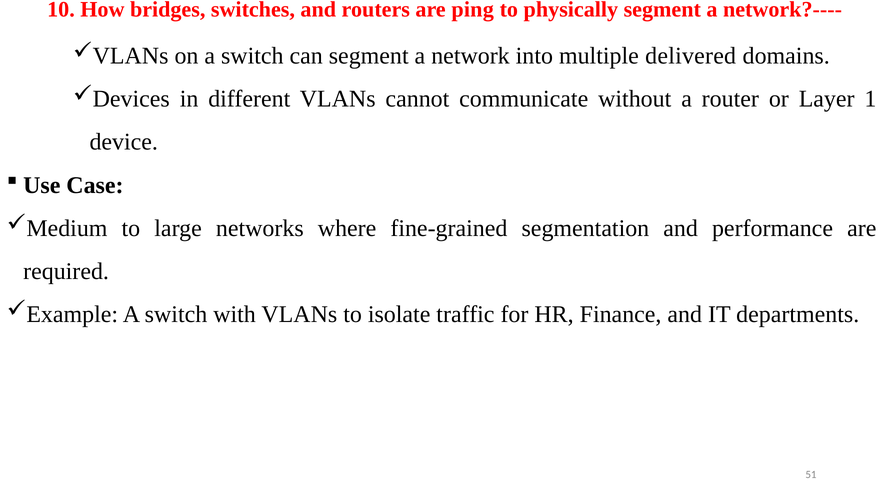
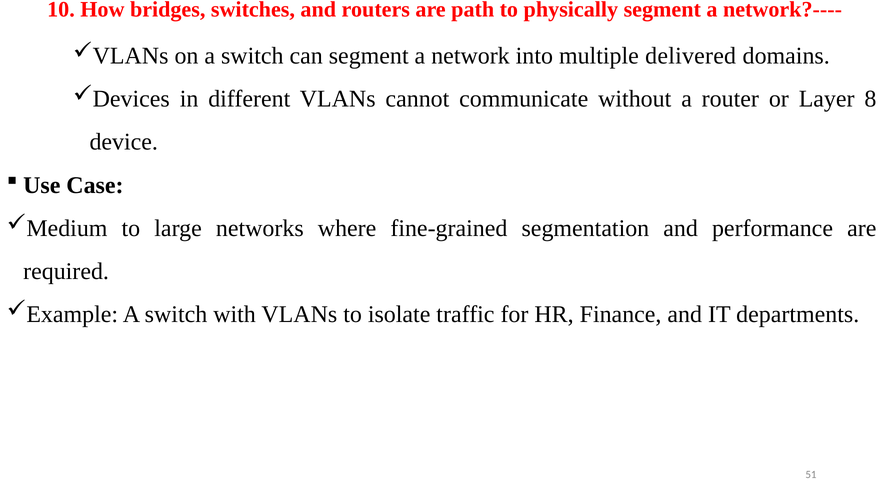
ping: ping -> path (473, 10)
1: 1 -> 8 (870, 99)
